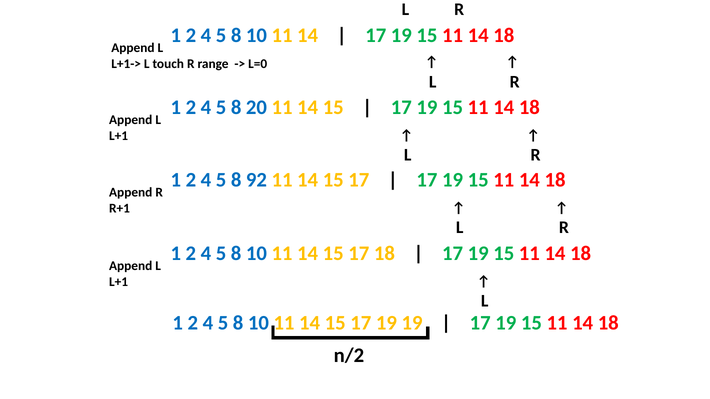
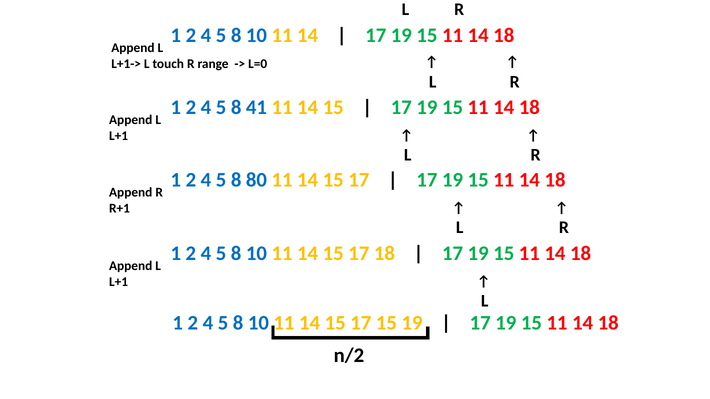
20: 20 -> 41 (256, 108)
92: 92 -> 80 (256, 180)
15 17 19: 19 -> 15 (386, 323)
